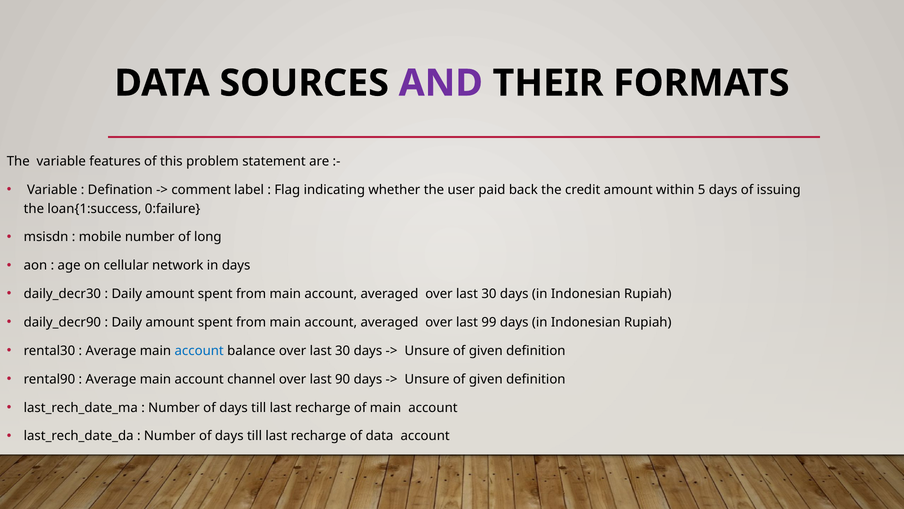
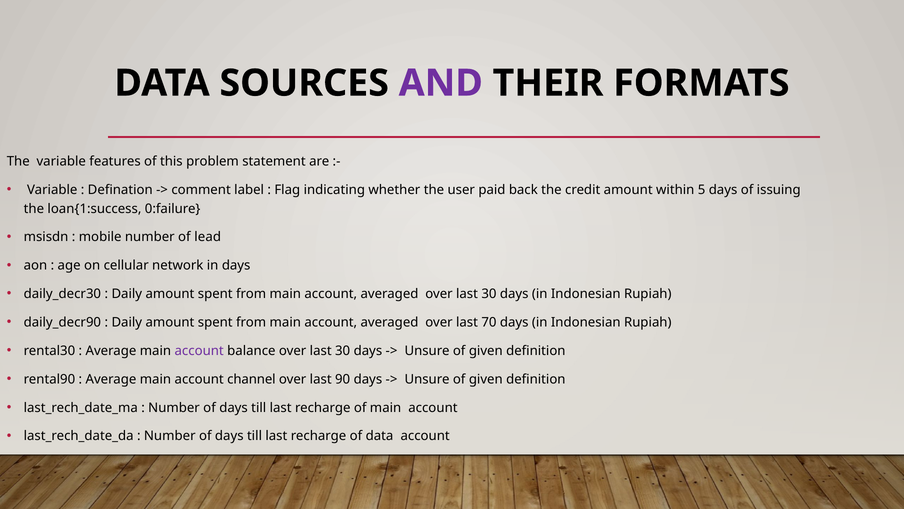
long: long -> lead (208, 237)
99: 99 -> 70 (489, 322)
account colour: blue -> purple (199, 350)
